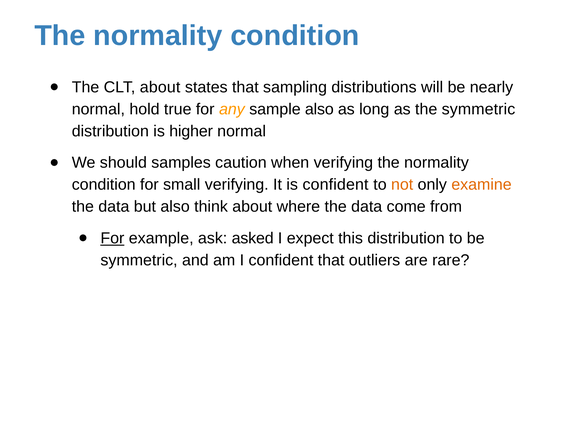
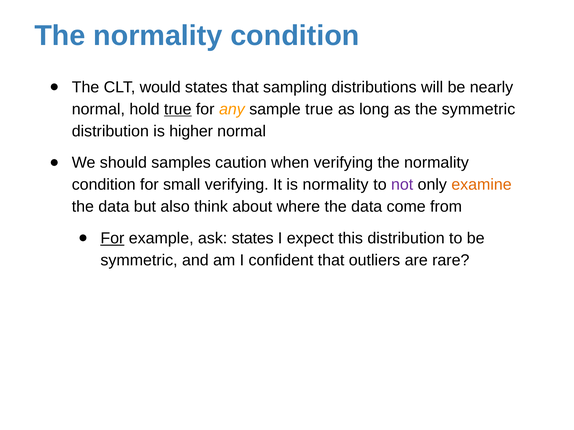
CLT about: about -> would (160, 87)
true underline: none -> present (178, 109)
sample also: also -> true (319, 109)
is confident: confident -> normality (336, 185)
not colour: orange -> purple (402, 185)
ask asked: asked -> states (253, 239)
